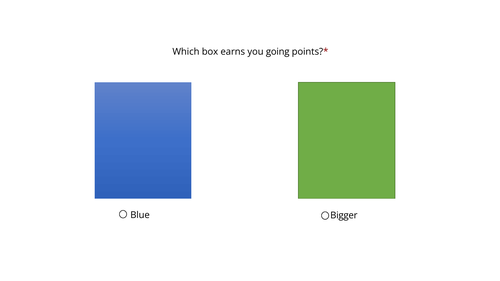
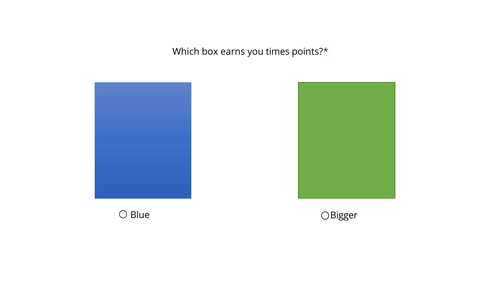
going: going -> times (278, 52)
